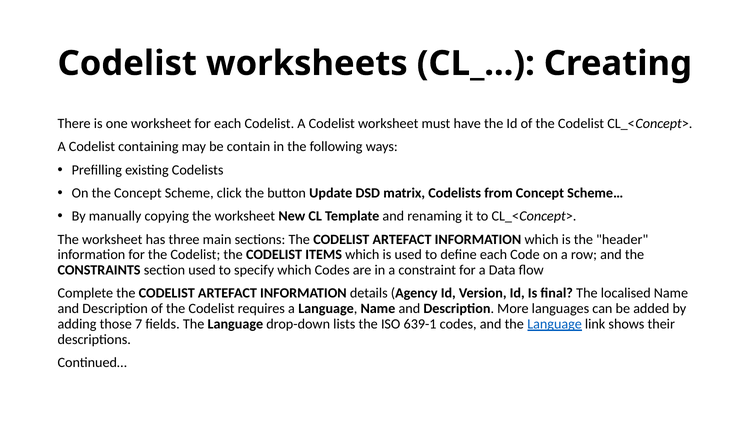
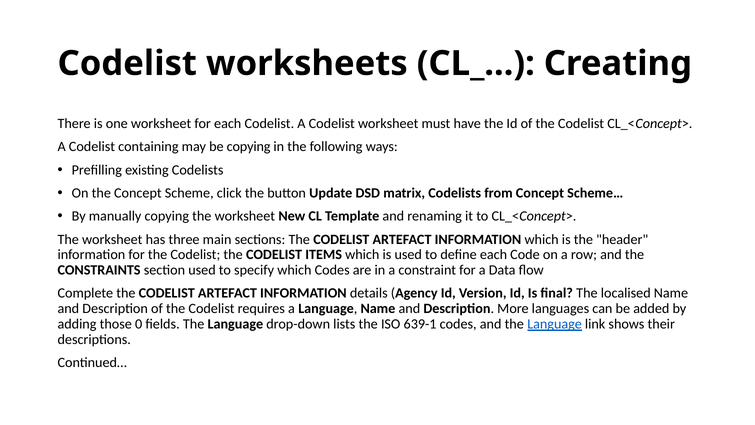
be contain: contain -> copying (249, 147)
7: 7 -> 0 (139, 324)
